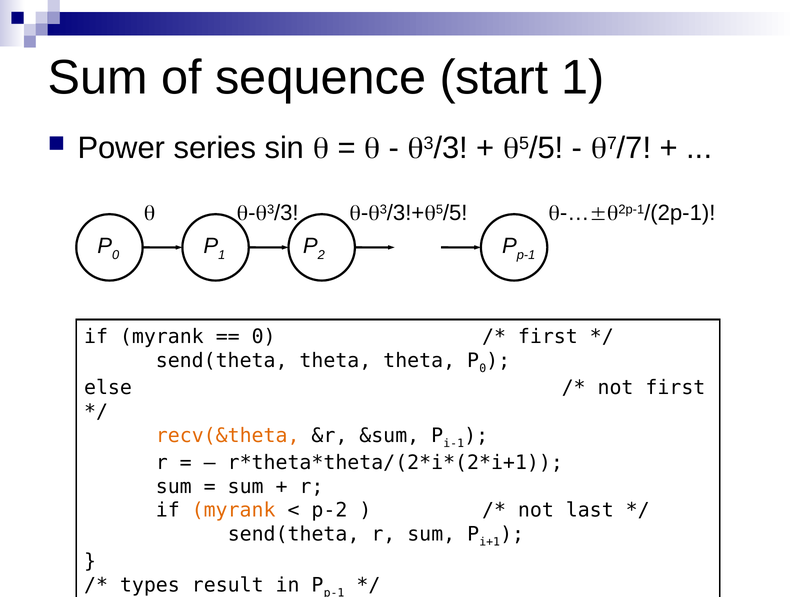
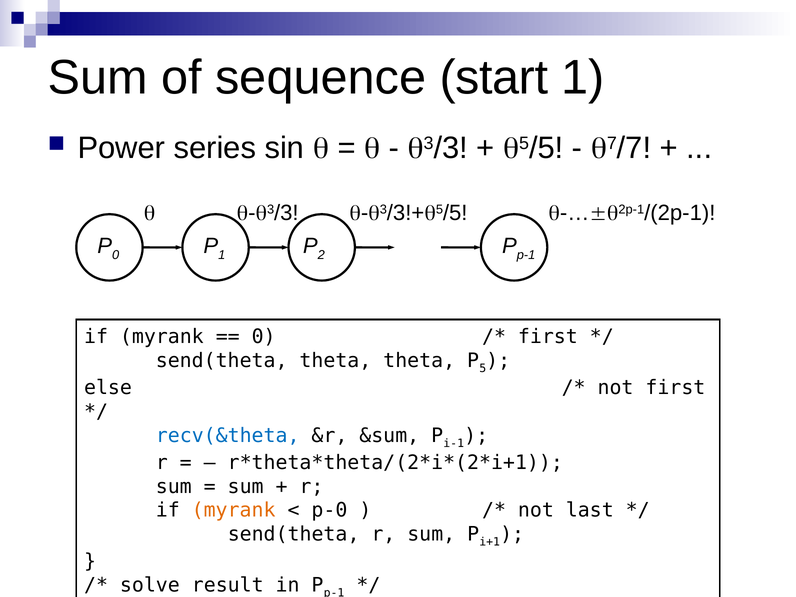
0: 0 -> 5 (483, 368)
recv(&theta colour: orange -> blue (228, 435)
p-2: p-2 -> p-0 (329, 510)
types: types -> solve (150, 585)
